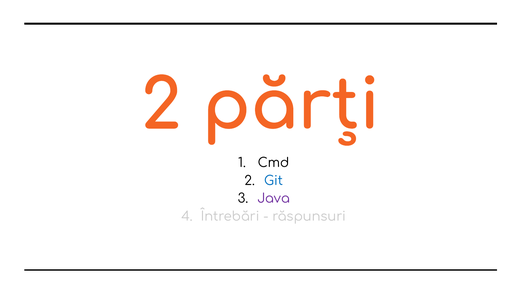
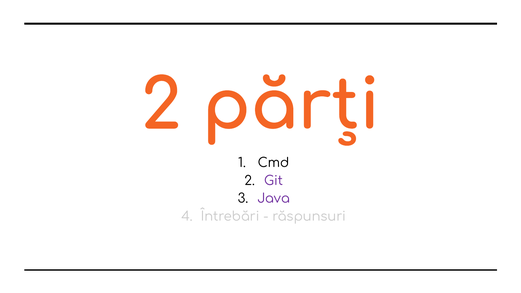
Git colour: blue -> purple (274, 181)
